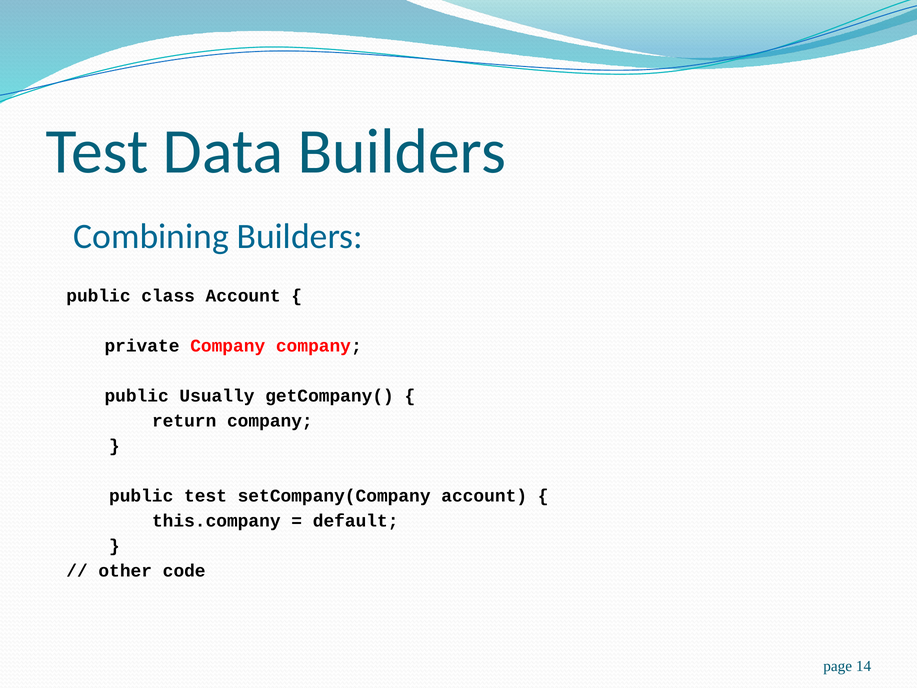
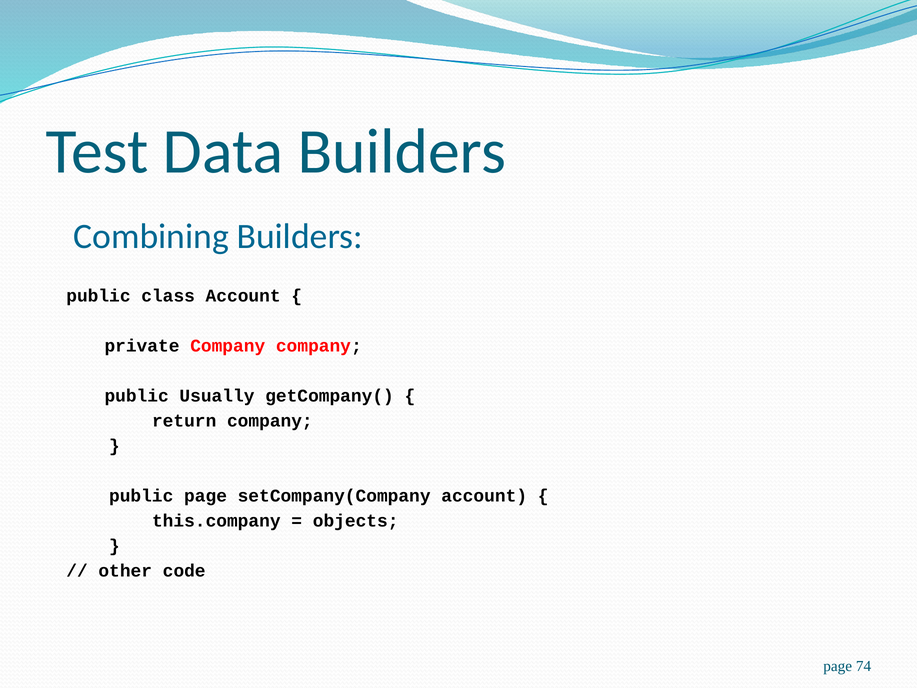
public test: test -> page (206, 496)
default: default -> objects (356, 521)
14: 14 -> 74 (864, 666)
